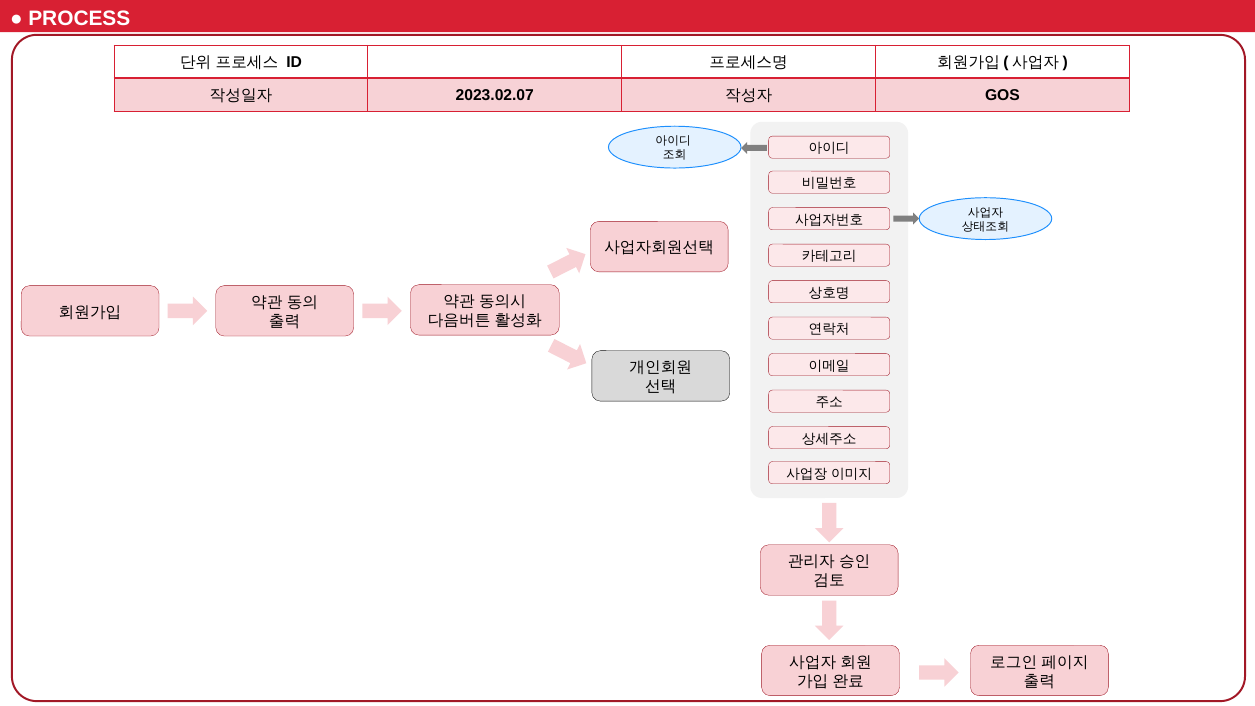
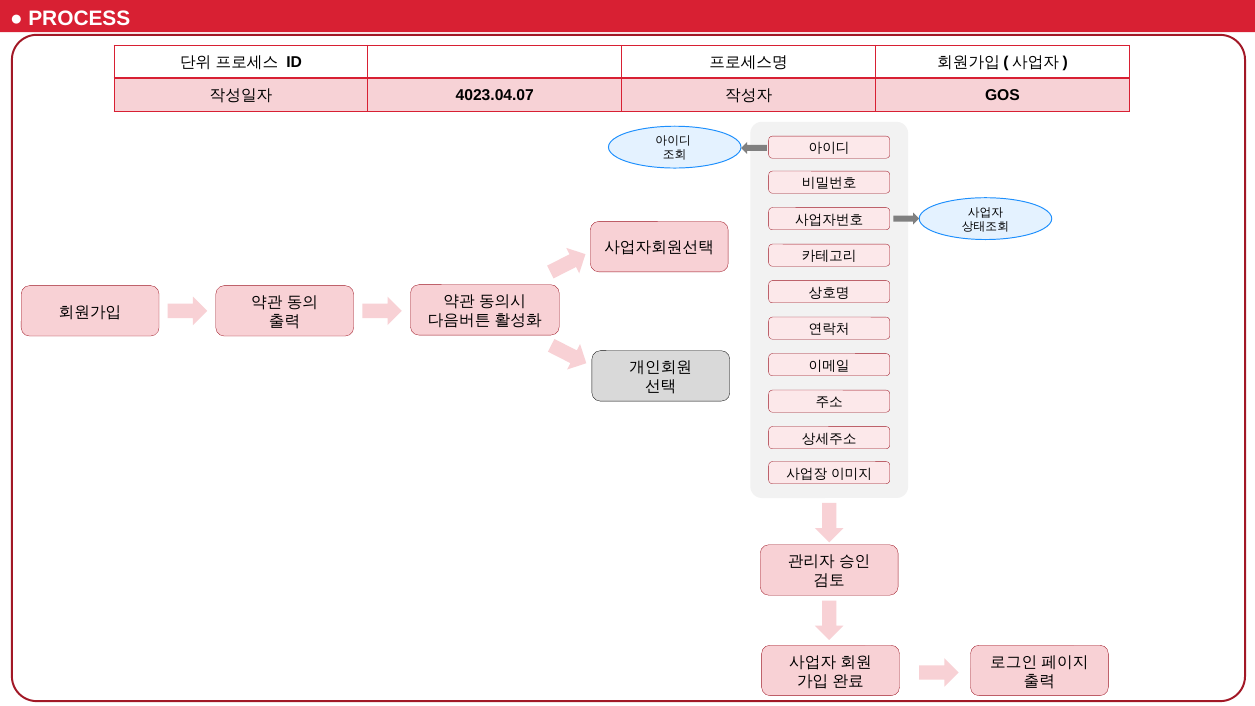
2023.02.07: 2023.02.07 -> 4023.04.07 (495, 95)
